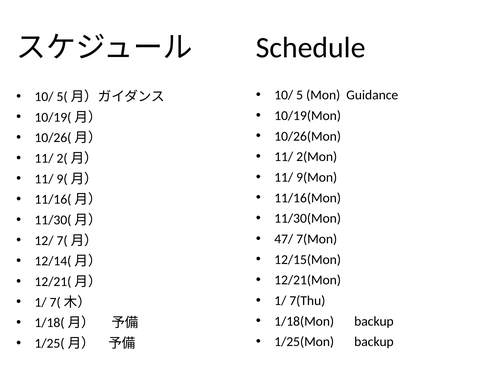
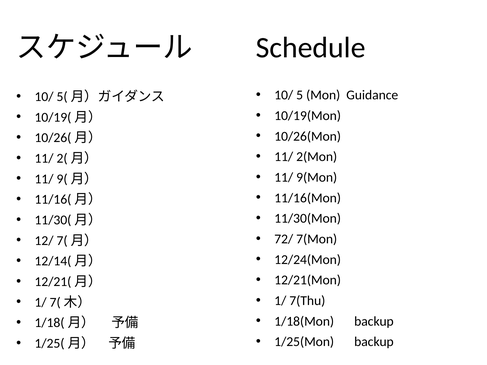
47/: 47/ -> 72/ (284, 239)
12/15(Mon: 12/15(Mon -> 12/24(Mon (308, 260)
